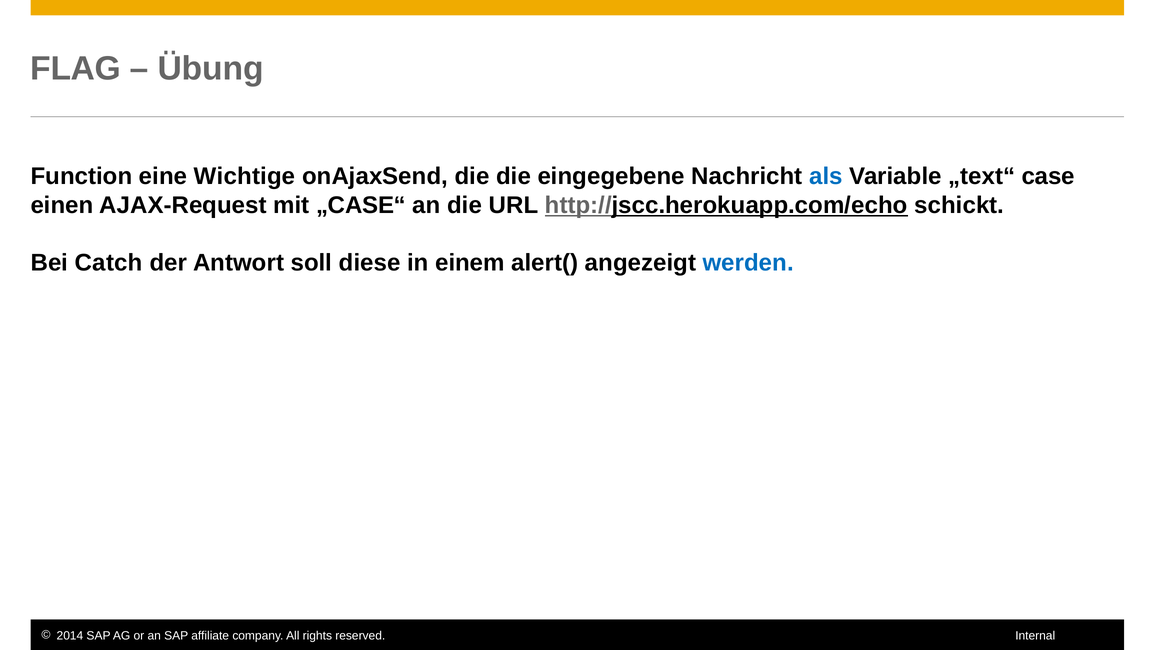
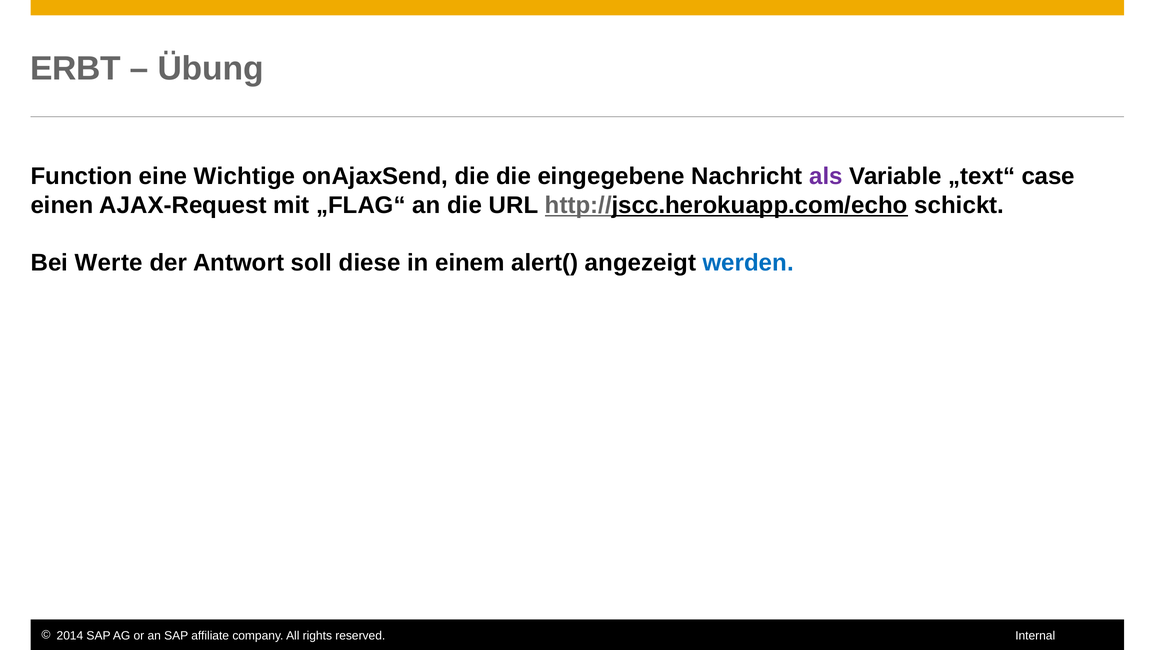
FLAG: FLAG -> ERBT (76, 69)
als colour: blue -> purple (826, 176)
„CASE“: „CASE“ -> „FLAG“ (361, 205)
Catch: Catch -> Werte (109, 263)
